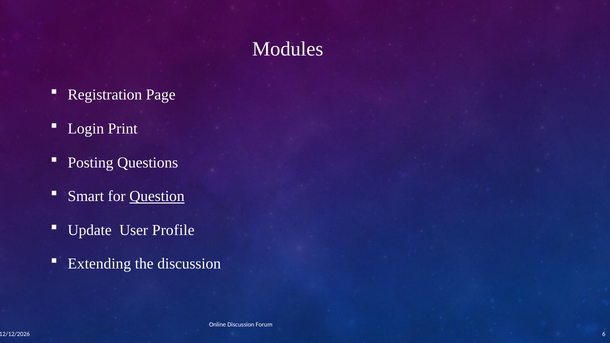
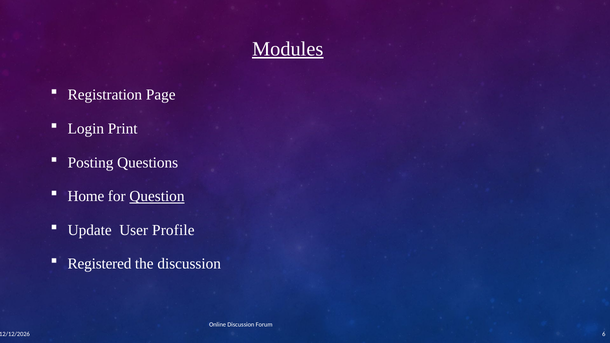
Modules underline: none -> present (288, 49)
Smart: Smart -> Home (86, 196)
Extending: Extending -> Registered (100, 264)
